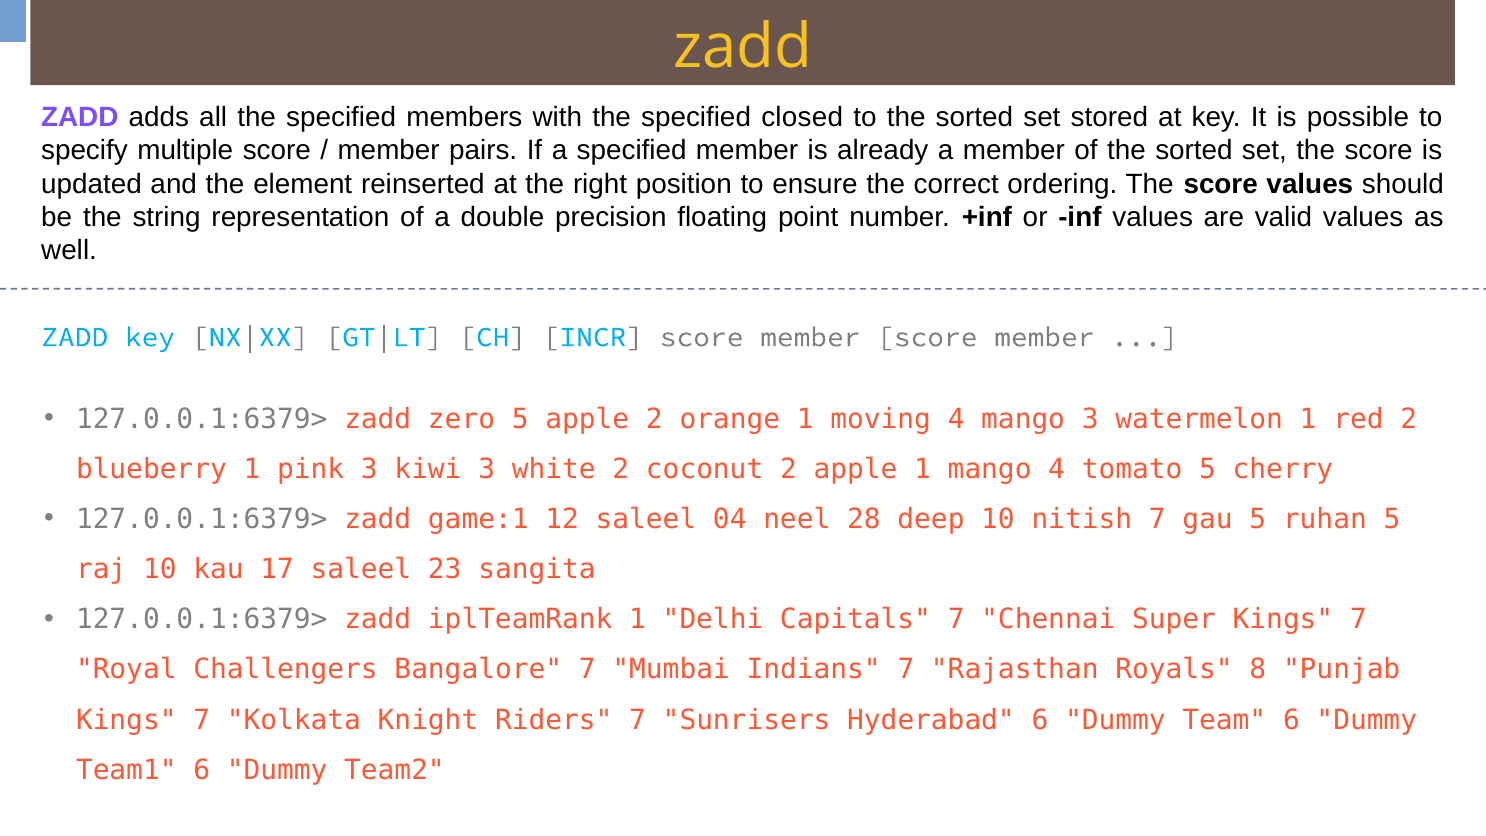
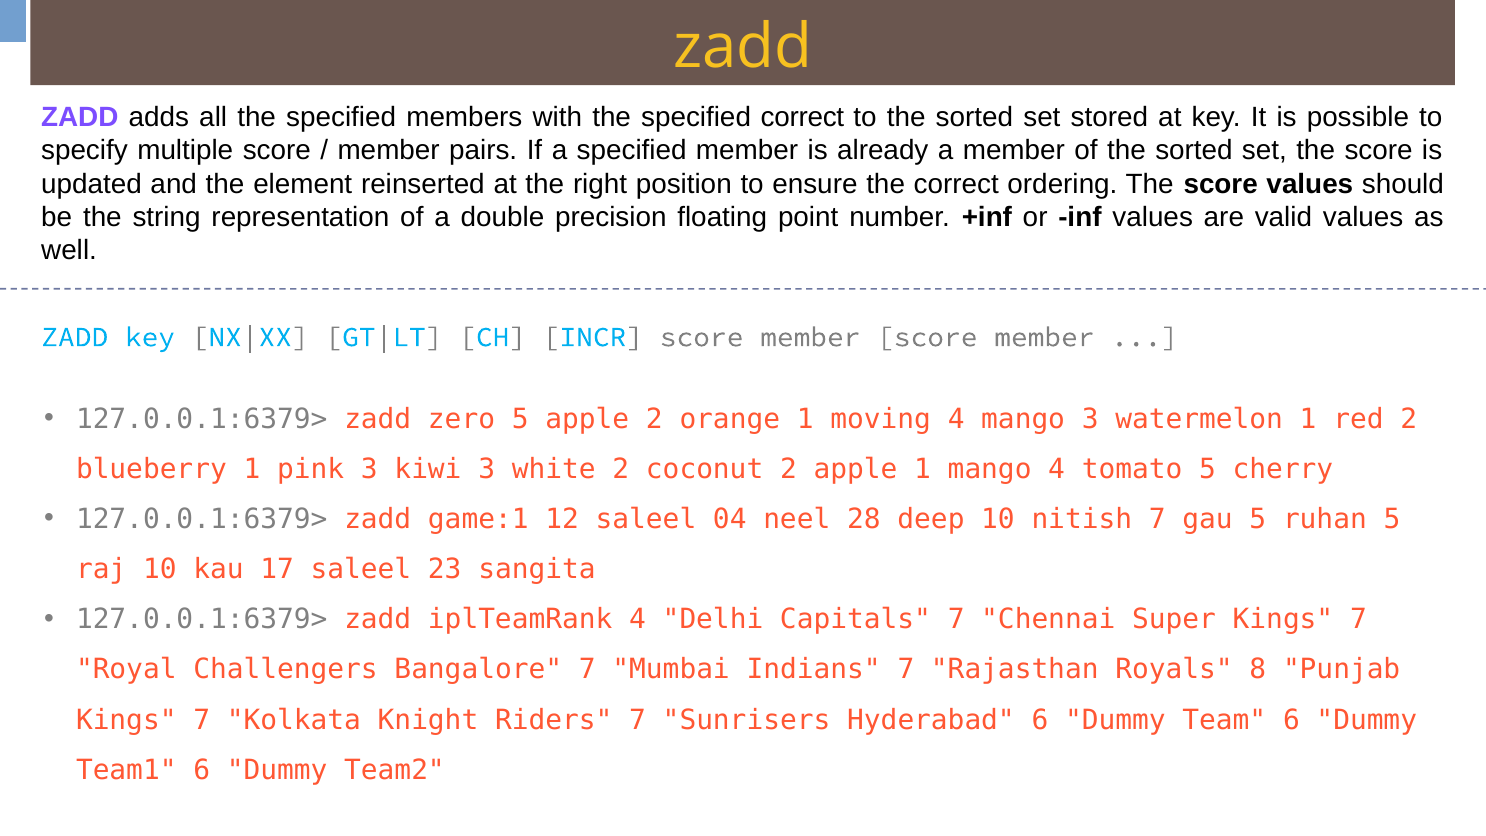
specified closed: closed -> correct (802, 117)
iplTeamRank 1: 1 -> 4 (638, 619)
